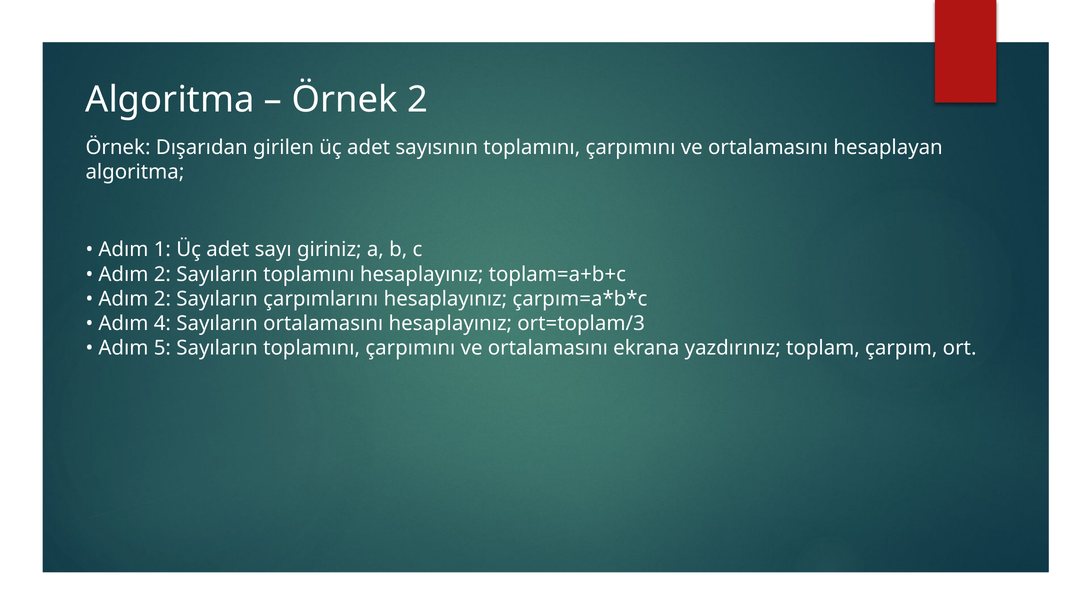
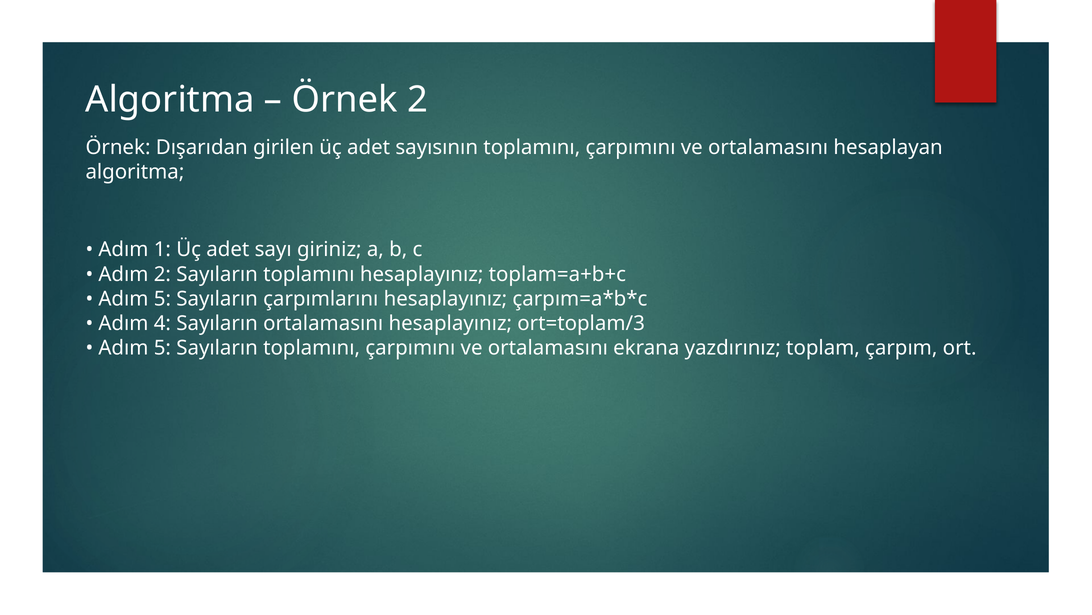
2: 2 -> 5 (162, 299)
